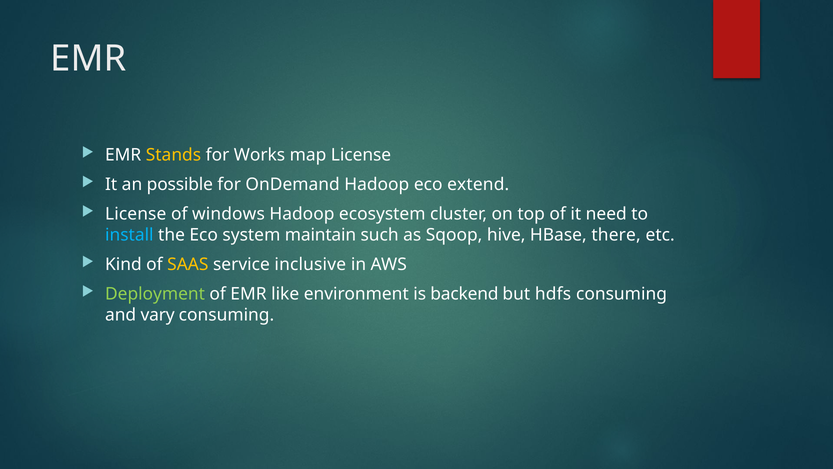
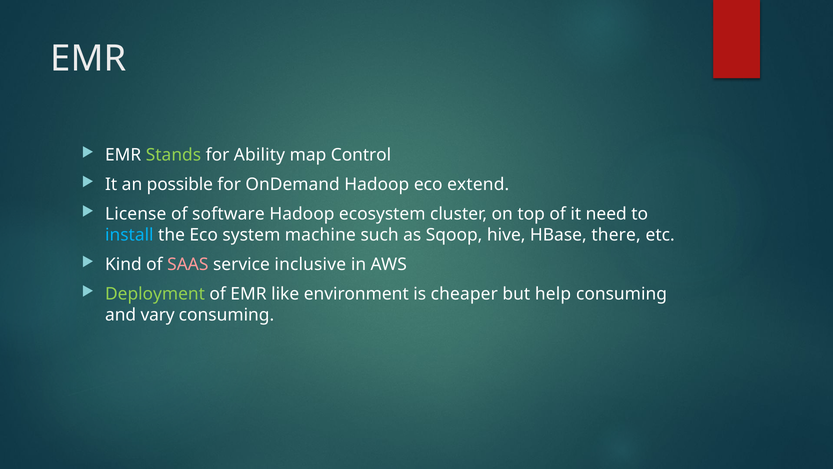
Stands colour: yellow -> light green (173, 155)
Works: Works -> Ability (259, 155)
map License: License -> Control (361, 155)
windows: windows -> software (228, 214)
maintain: maintain -> machine (320, 235)
SAAS colour: yellow -> pink (188, 264)
backend: backend -> cheaper (464, 294)
hdfs: hdfs -> help (553, 294)
